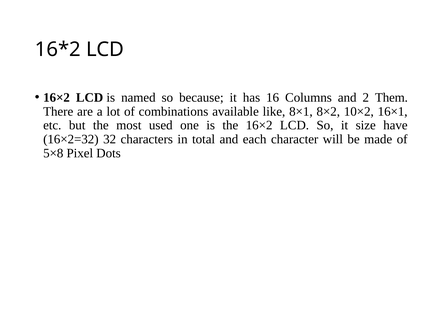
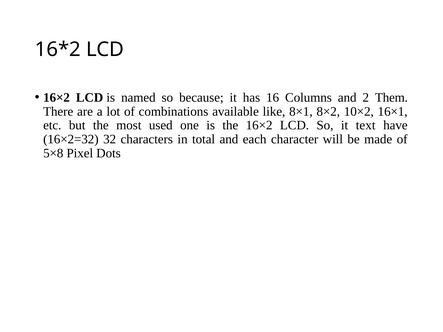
size: size -> text (366, 125)
